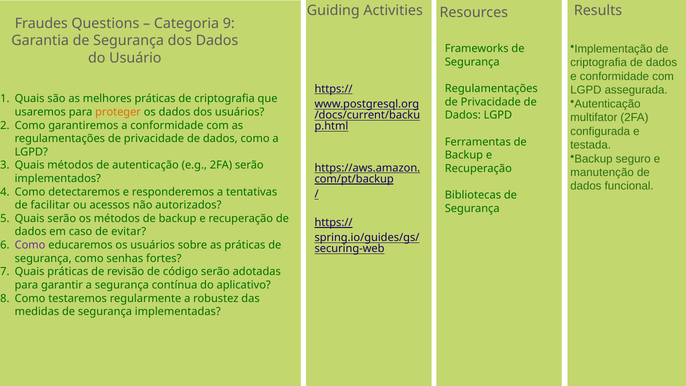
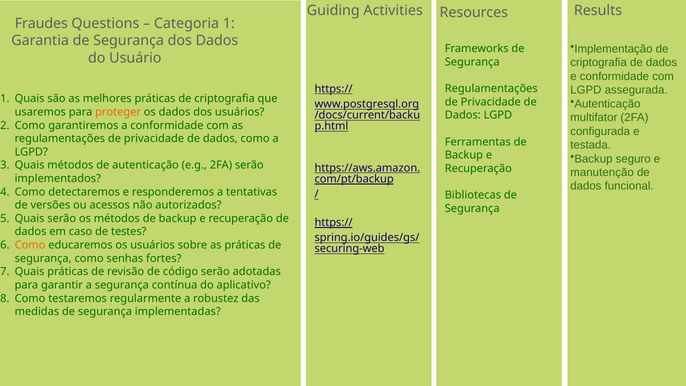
Categoria 9: 9 -> 1 (229, 23)
facilitar: facilitar -> versões (50, 205)
evitar: evitar -> testes (129, 232)
Como colour: purple -> orange (30, 245)
